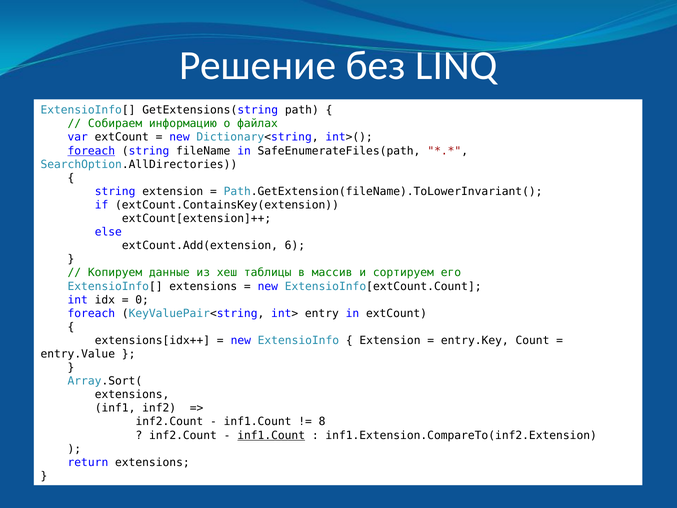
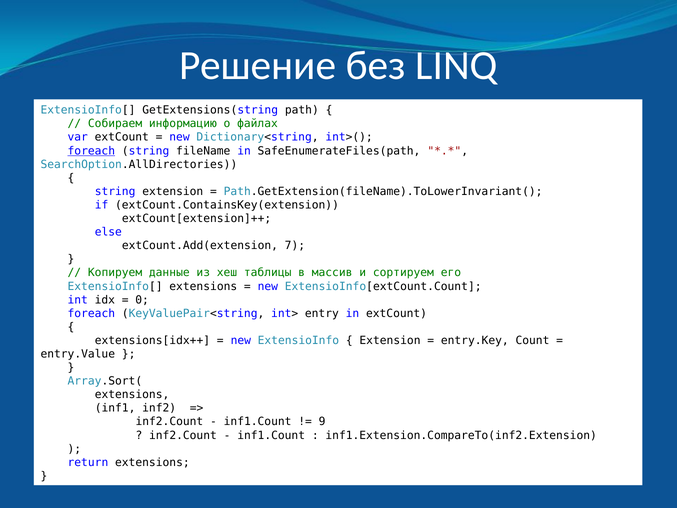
6: 6 -> 7 (295, 246)
8: 8 -> 9 (322, 422)
inf1.Count underline: present -> none (271, 435)
